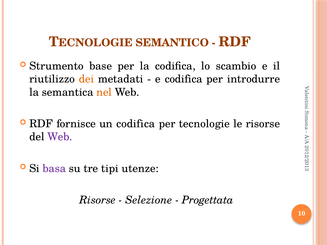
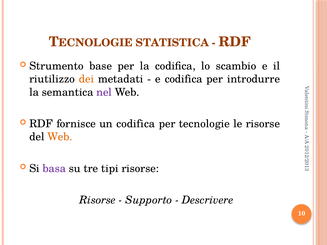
SEMANTICO: SEMANTICO -> STATISTICA (172, 43)
nel colour: orange -> purple (104, 92)
Web colour: purple -> orange (60, 137)
tipi utenze: utenze -> risorse (140, 169)
Selezione: Selezione -> Supporto (149, 200)
Progettata: Progettata -> Descrivere (208, 200)
